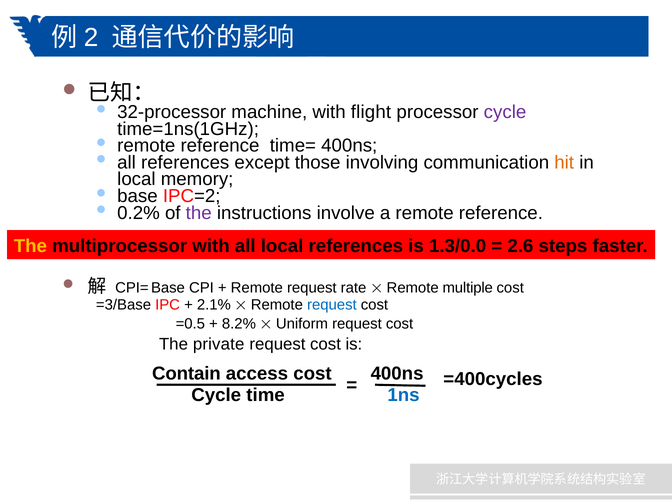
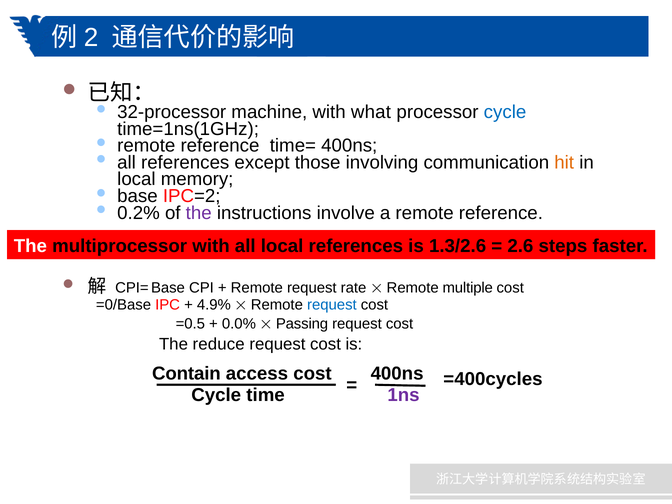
flight: flight -> what (371, 112)
cycle colour: purple -> blue (505, 112)
The colour: yellow -> white (30, 246)
1.3/0.0: 1.3/0.0 -> 1.3/2.6 (458, 246)
=3/Base: =3/Base -> =0/Base (124, 305)
2.1%: 2.1% -> 4.9% (214, 305)
8.2%: 8.2% -> 0.0% (239, 324)
Uniform: Uniform -> Passing (302, 324)
private: private -> reduce (219, 344)
1ns colour: blue -> purple (404, 395)
